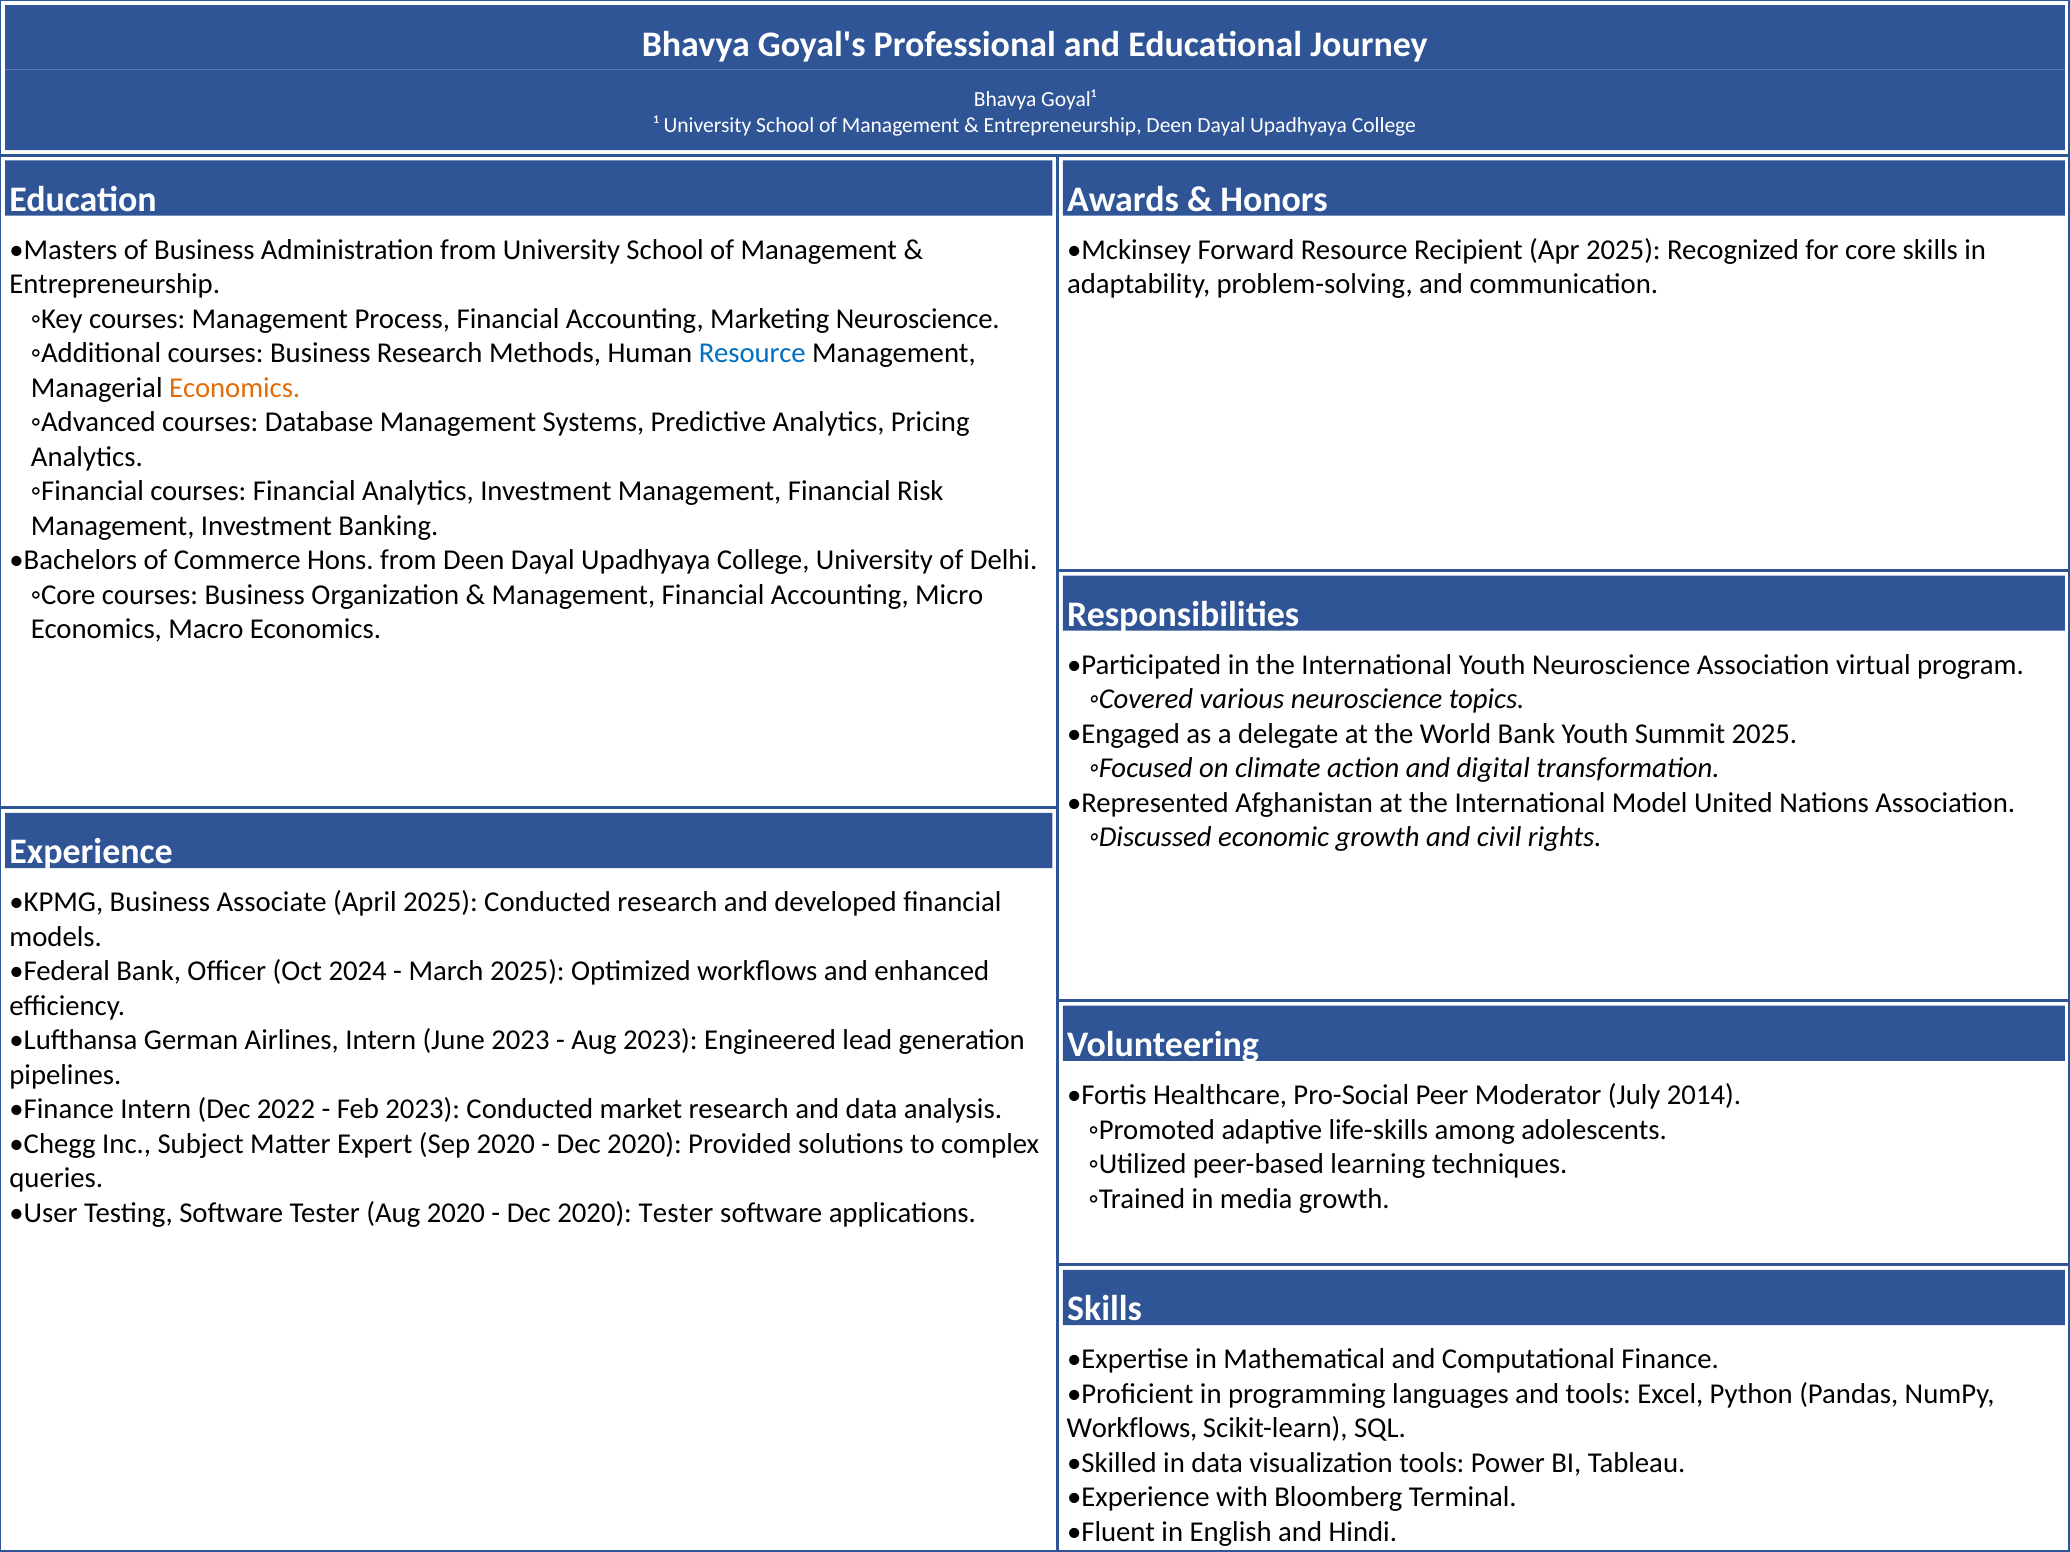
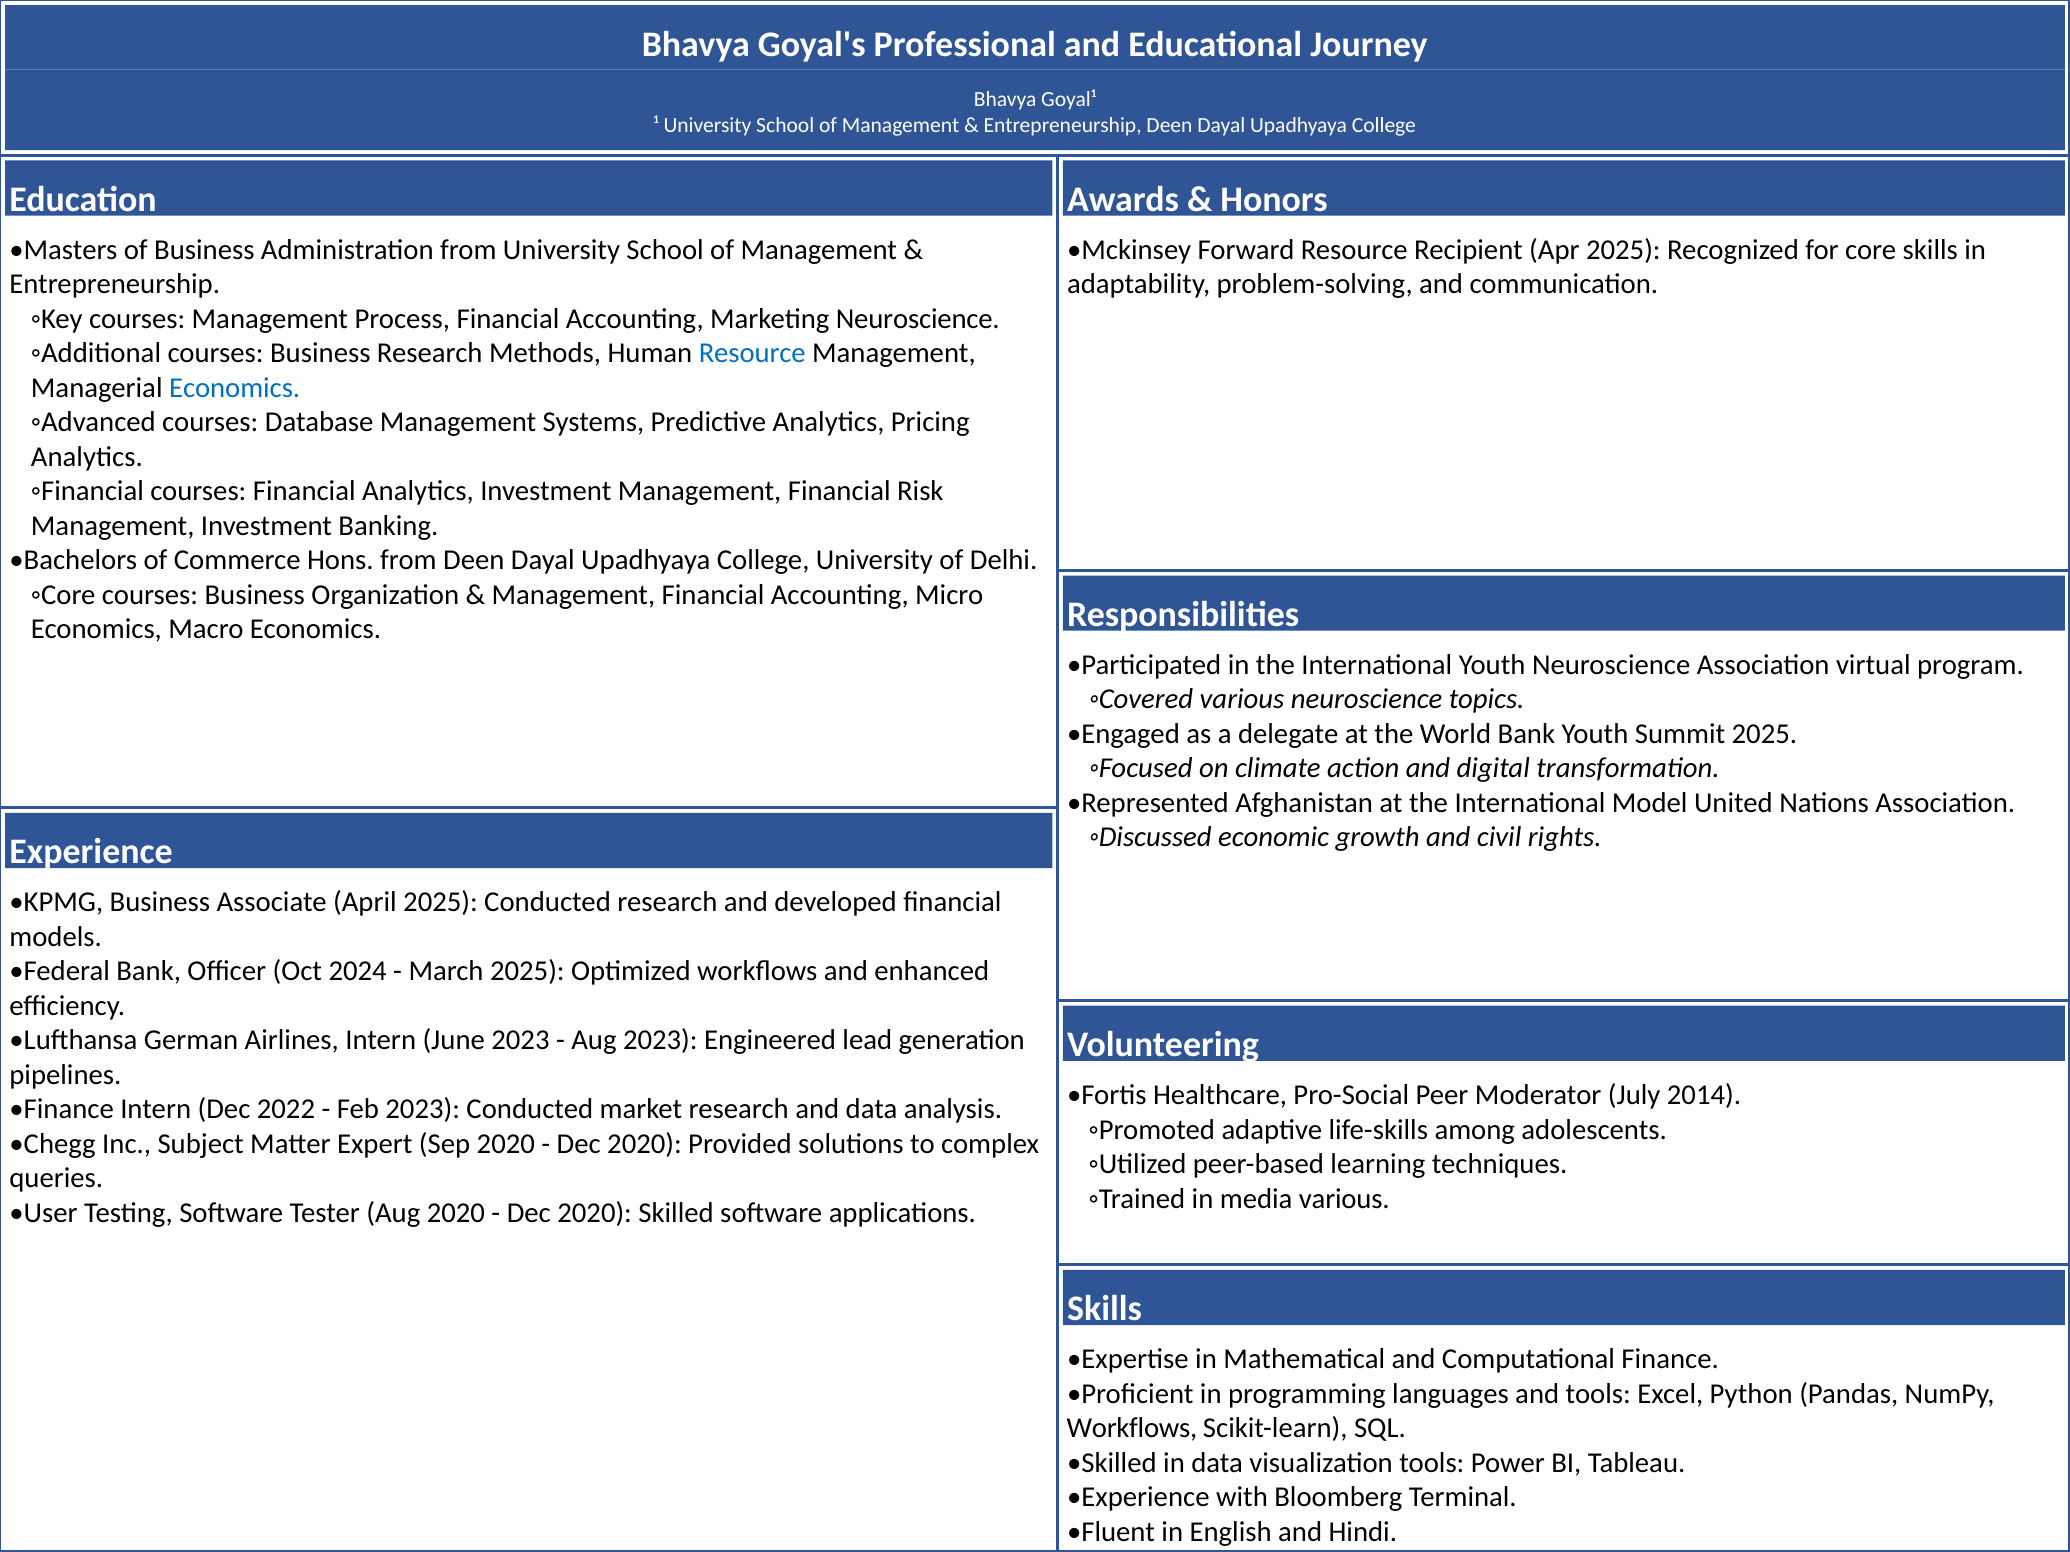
Economics colour: orange -> blue (235, 388)
media growth: growth -> various (1344, 1199)
2020 Tester: Tester -> Skilled (676, 1213)
